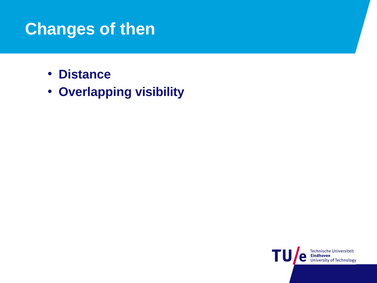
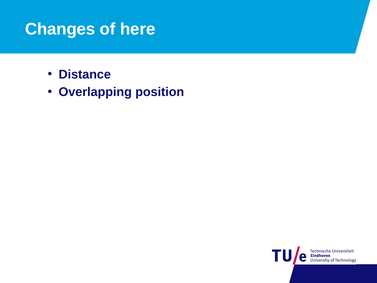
then: then -> here (138, 29)
visibility: visibility -> position (160, 92)
